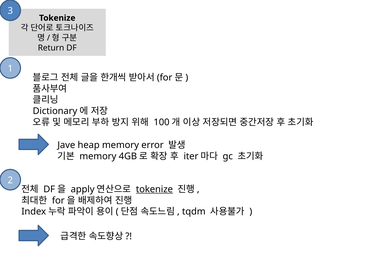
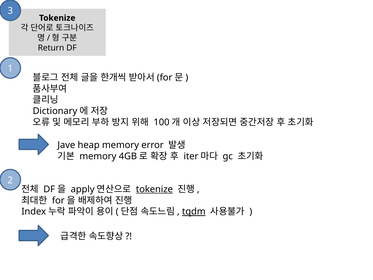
tqdm underline: none -> present (194, 211)
